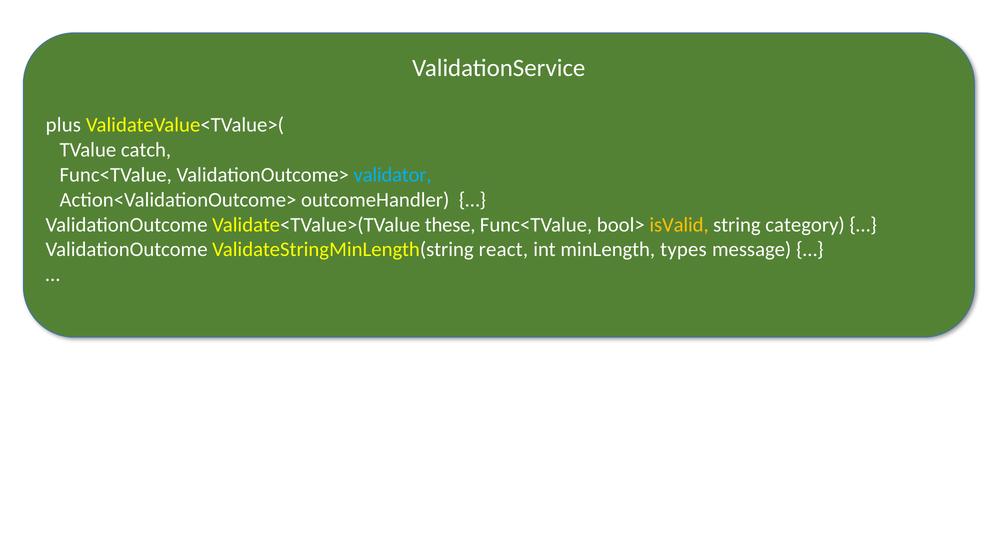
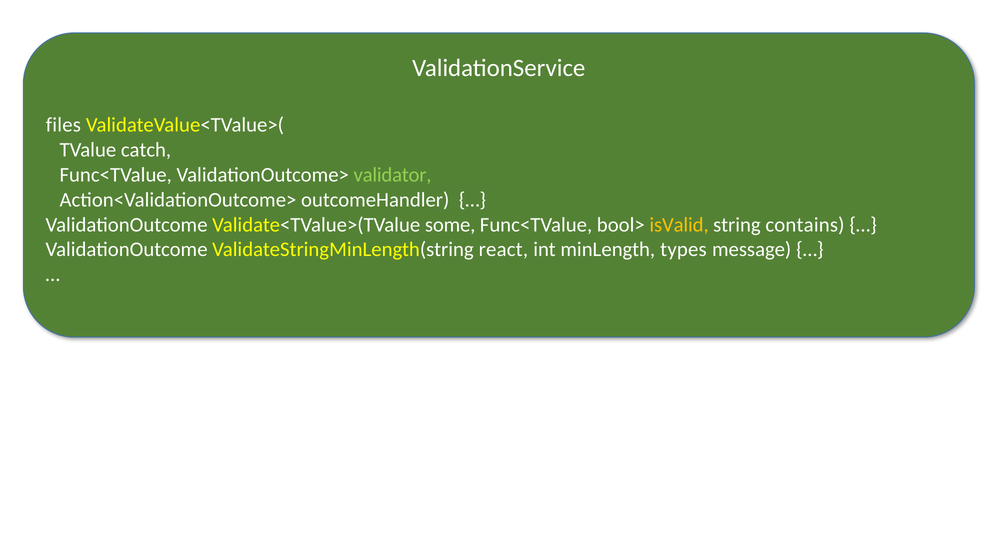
plus: plus -> files (63, 125)
validator colour: light blue -> light green (392, 175)
these: these -> some (450, 225)
category: category -> contains (805, 225)
